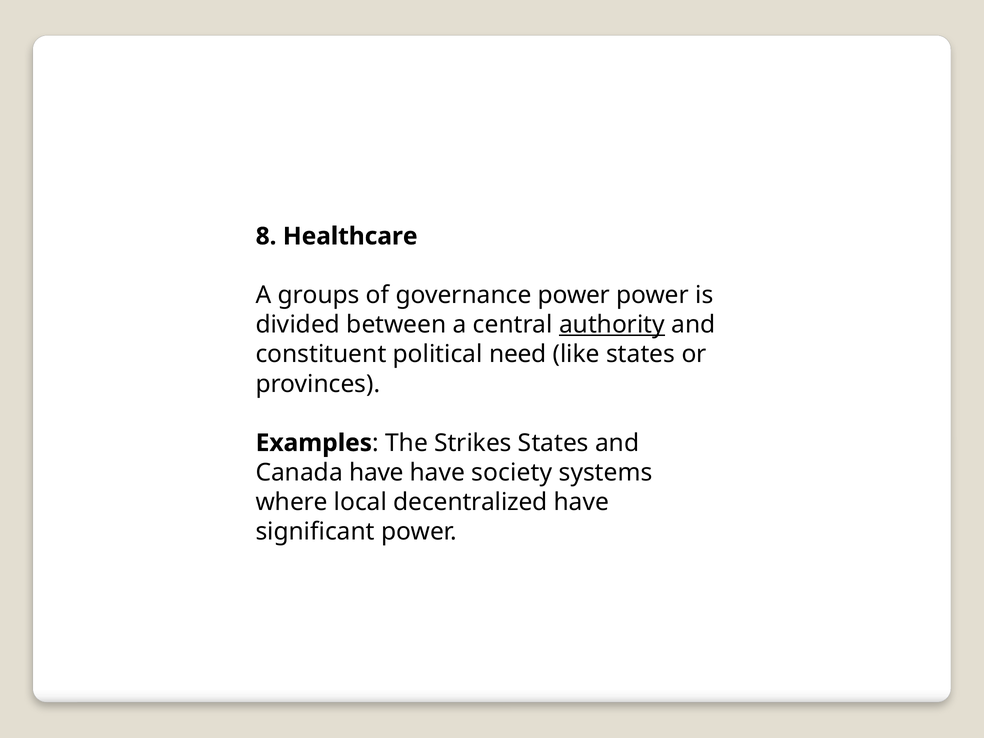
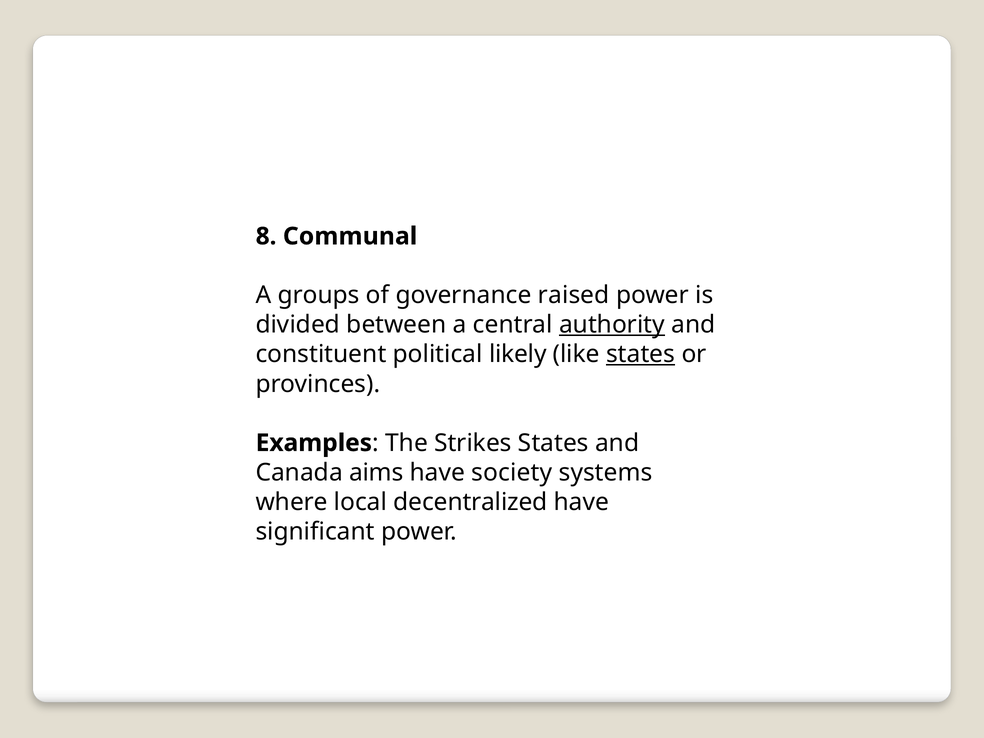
Healthcare: Healthcare -> Communal (350, 236)
governance power: power -> raised (574, 295)
need: need -> likely (518, 354)
states underline: none -> present (641, 354)
Canada have: have -> aims (376, 472)
